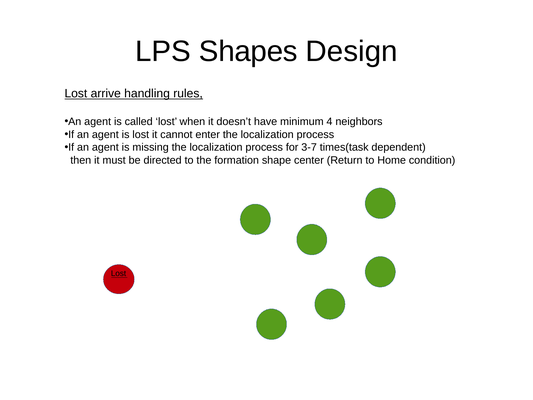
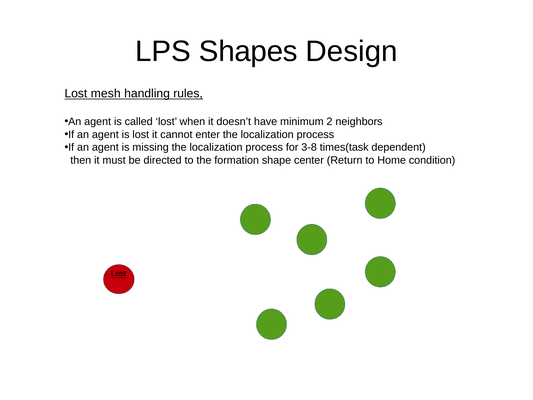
arrive: arrive -> mesh (106, 93)
4: 4 -> 2 (329, 122)
3-7: 3-7 -> 3-8 (309, 147)
